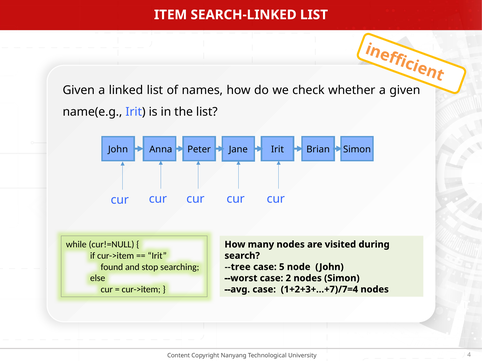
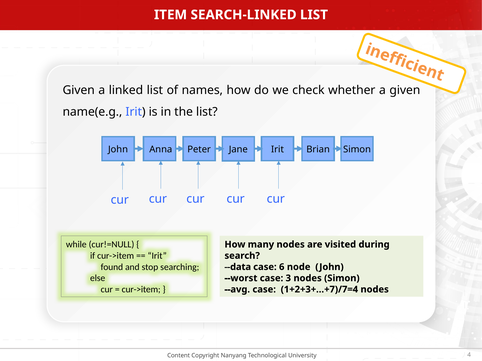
--tree: --tree -> --data (238, 267)
5: 5 -> 6 (282, 267)
2: 2 -> 3 (288, 279)
